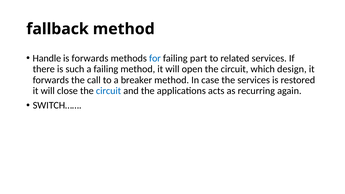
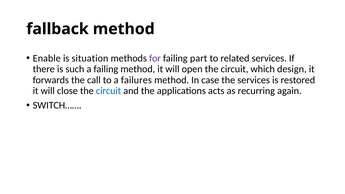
Handle: Handle -> Enable (47, 58)
is forwards: forwards -> situation (90, 58)
for colour: blue -> purple (155, 58)
breaker: breaker -> failures (136, 80)
